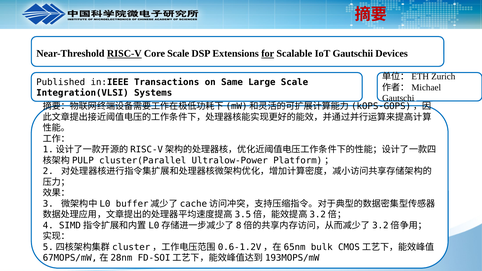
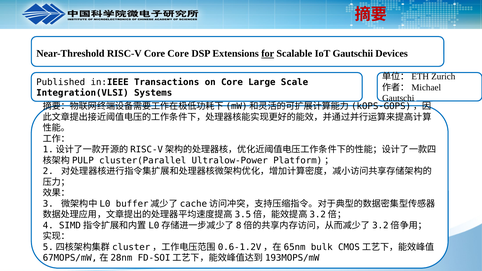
RISC-V underline: present -> none (124, 54)
Core Scale: Scale -> Core (178, 54)
on Same: Same -> Core (232, 82)
